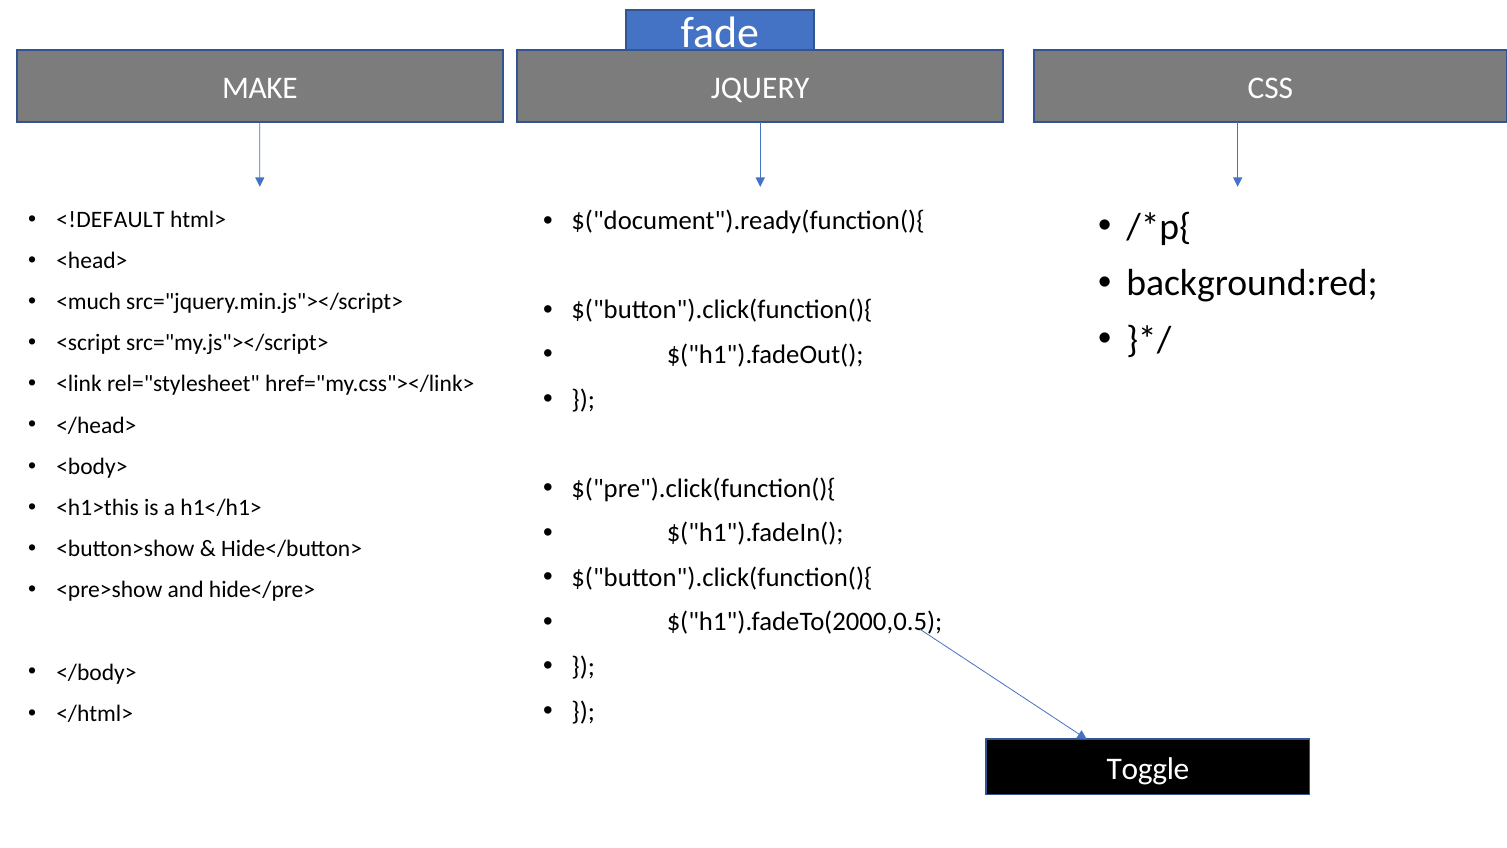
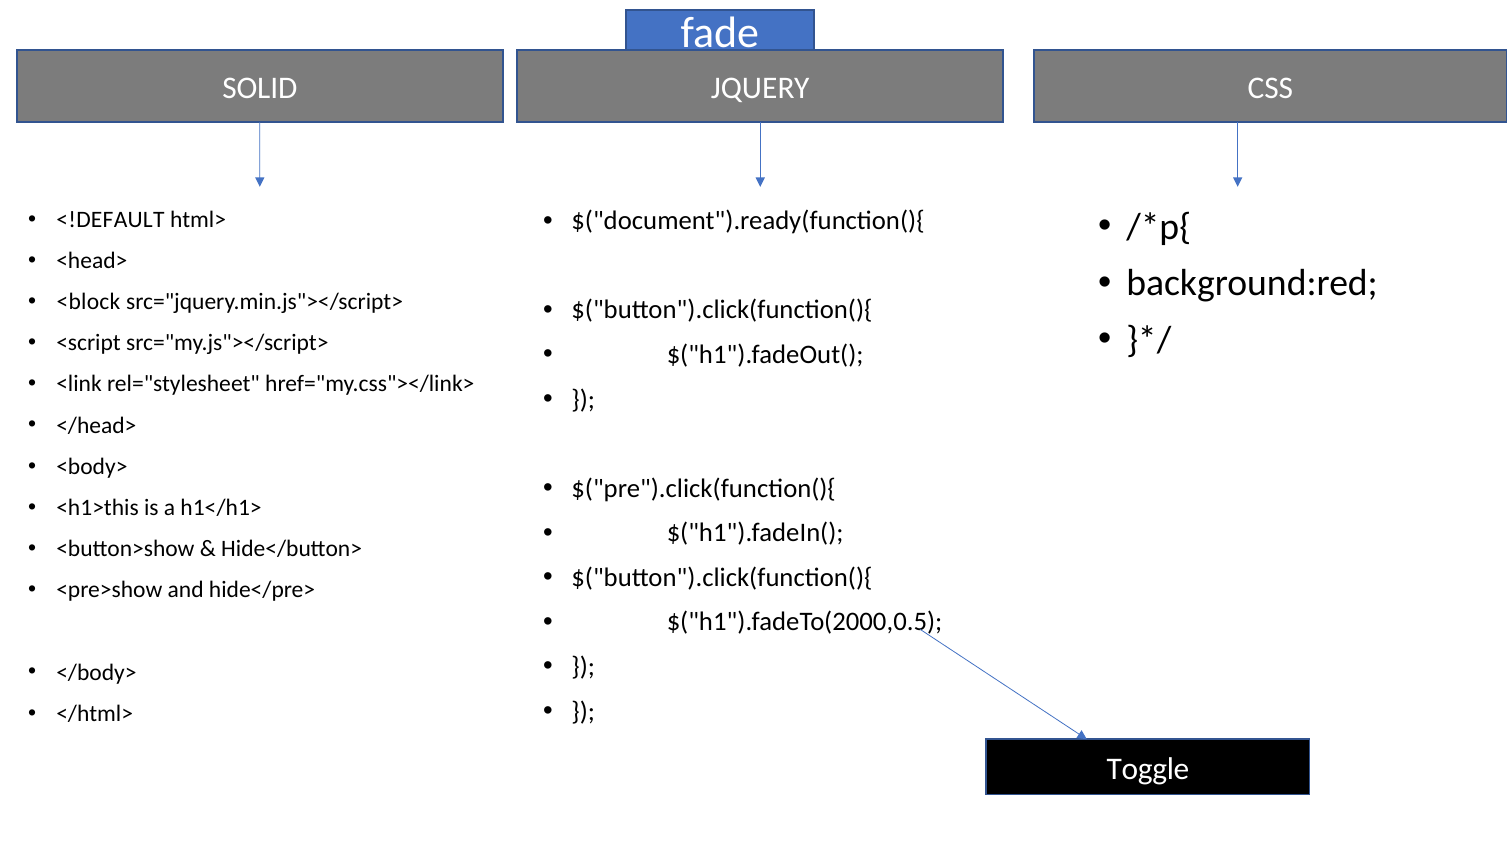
MAKE: MAKE -> SOLID (260, 88)
<much: <much -> <block (88, 302)
